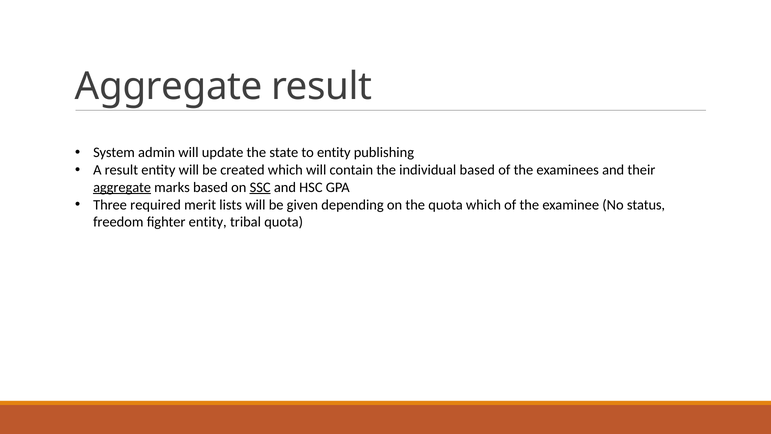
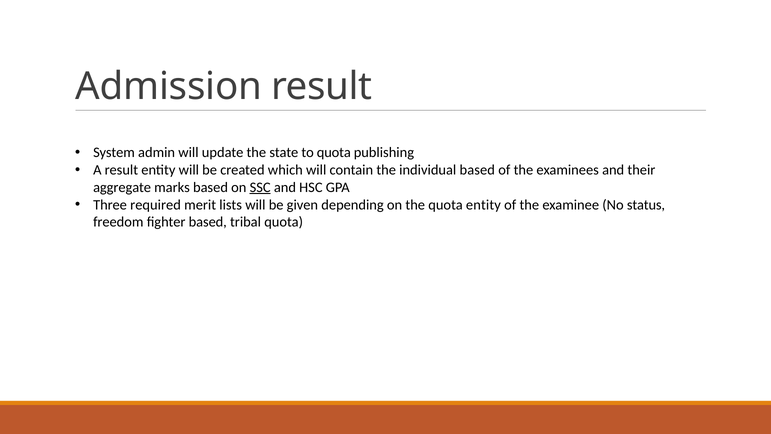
Aggregate: Aggregate -> Admission (169, 86)
to entity: entity -> quota (334, 153)
aggregate underline: present -> none (122, 187)
quota which: which -> entity (483, 205)
fighter entity: entity -> based (208, 222)
